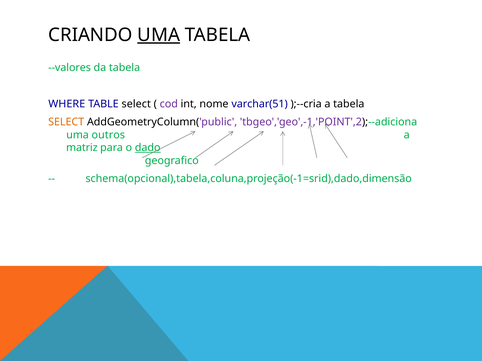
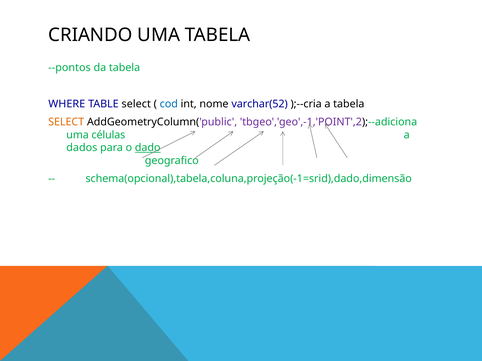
UMA underline: present -> none (159, 35)
--valores: --valores -> --pontos (69, 68)
cod colour: purple -> blue (169, 104)
varchar(51: varchar(51 -> varchar(52 (260, 104)
outros: outros -> células (108, 135)
matriz: matriz -> dados (82, 148)
